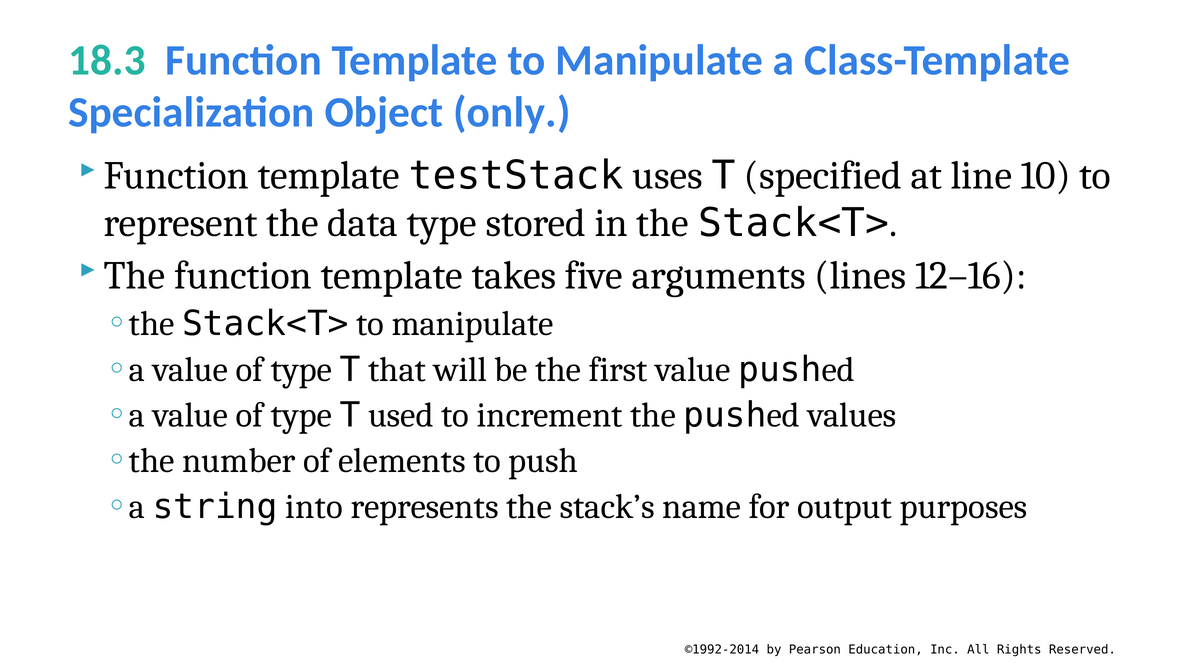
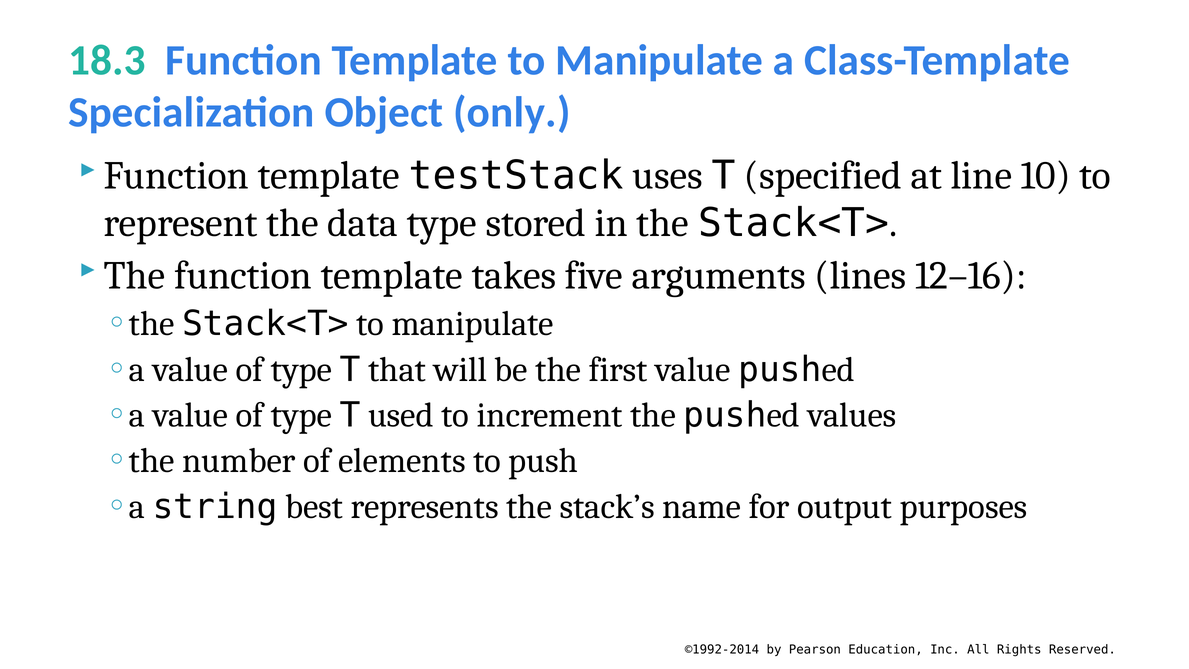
into: into -> best (314, 507)
